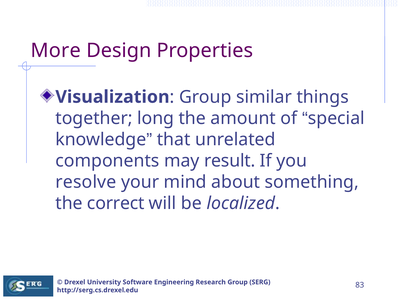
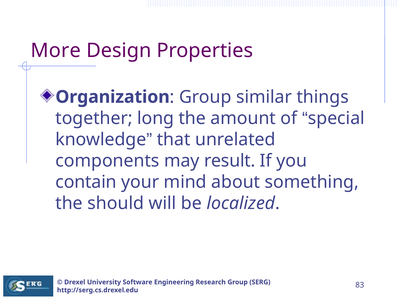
Visualization: Visualization -> Organization (113, 97)
resolve: resolve -> contain (86, 182)
correct: correct -> should (116, 203)
